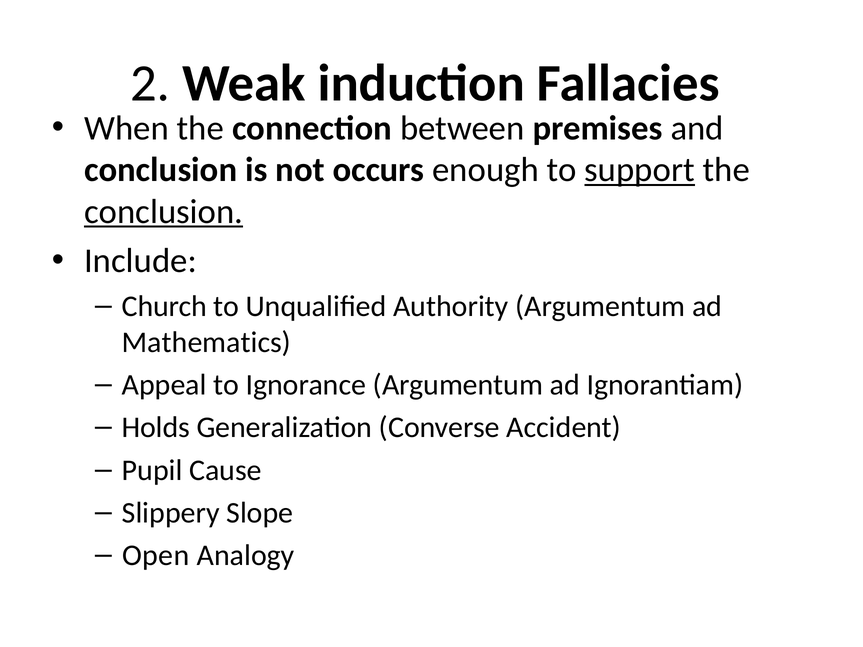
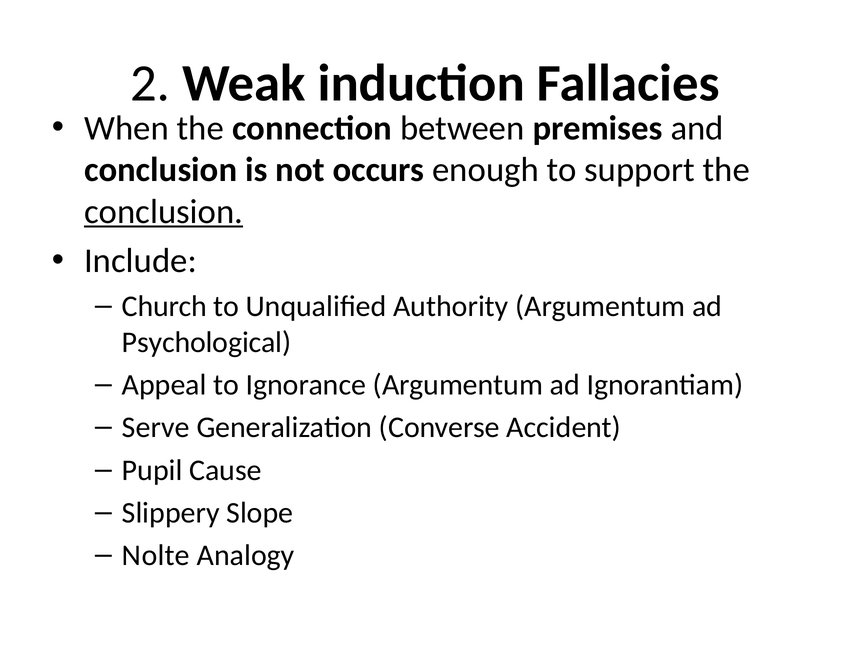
support underline: present -> none (640, 170)
Mathematics: Mathematics -> Psychological (207, 342)
Holds: Holds -> Serve (156, 428)
Open: Open -> Nolte (156, 556)
